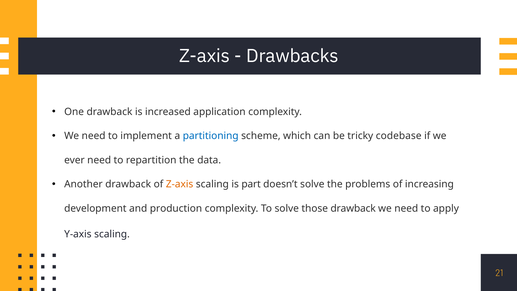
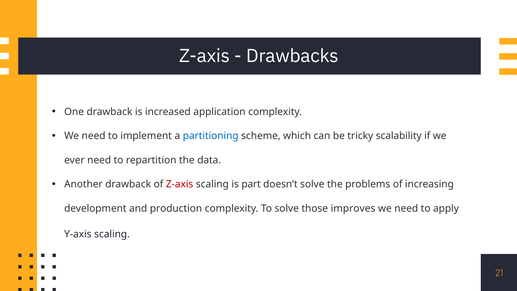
codebase: codebase -> scalability (399, 136)
Z-axis colour: orange -> red (180, 184)
those drawback: drawback -> improves (353, 208)
